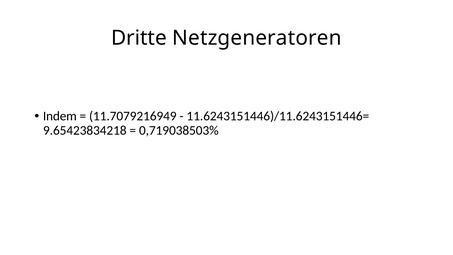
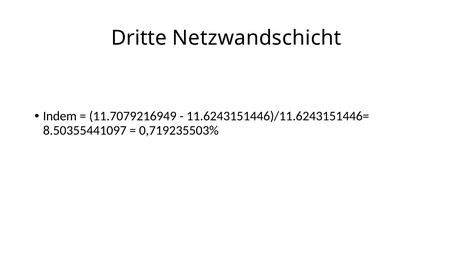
Netzgeneratoren: Netzgeneratoren -> Netzwandschicht (257, 38)
9.65423834218: 9.65423834218 -> 8.50355441097 (85, 130)
0,719038503%: 0,719038503% -> 0,719235503% (179, 130)
